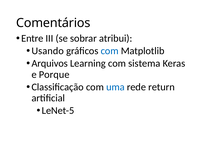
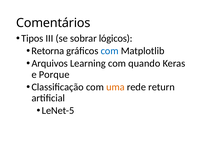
Entre: Entre -> Tipos (32, 38)
atribui: atribui -> lógicos (116, 38)
Usando: Usando -> Retorna (48, 51)
sistema: sistema -> quando (144, 63)
uma colour: blue -> orange (115, 87)
